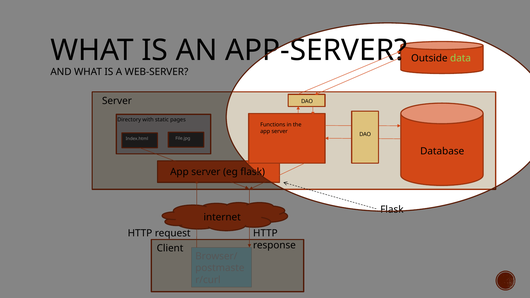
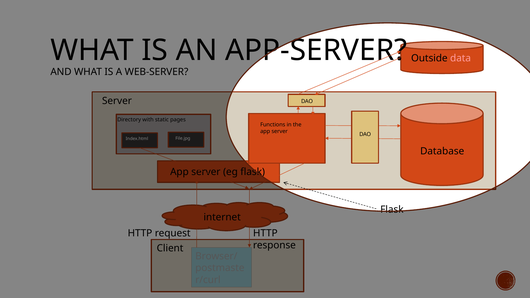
data colour: light green -> pink (461, 58)
